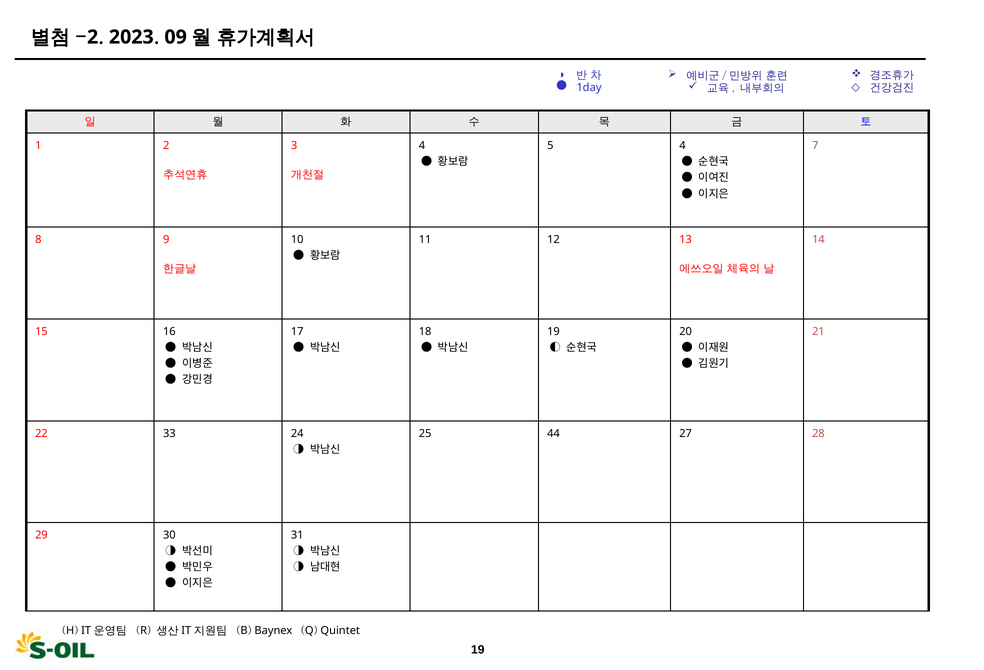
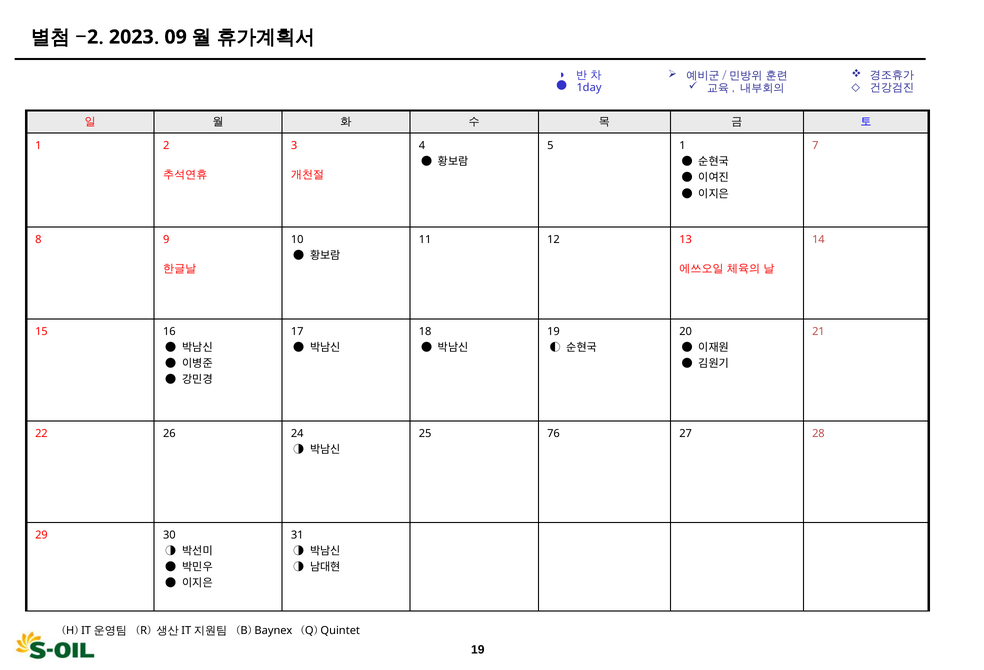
5 4: 4 -> 1 (683, 146)
33: 33 -> 26 (169, 434)
44: 44 -> 76 (553, 434)
